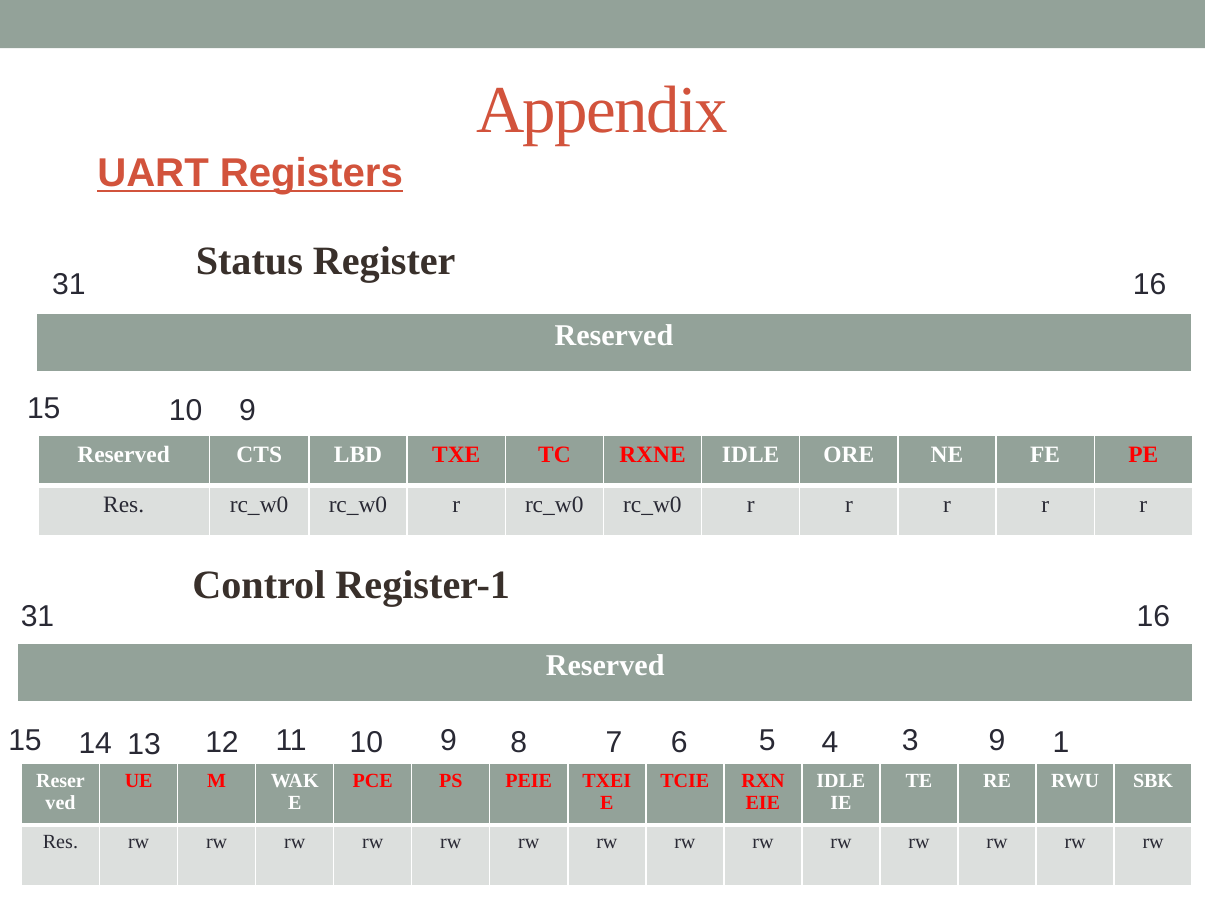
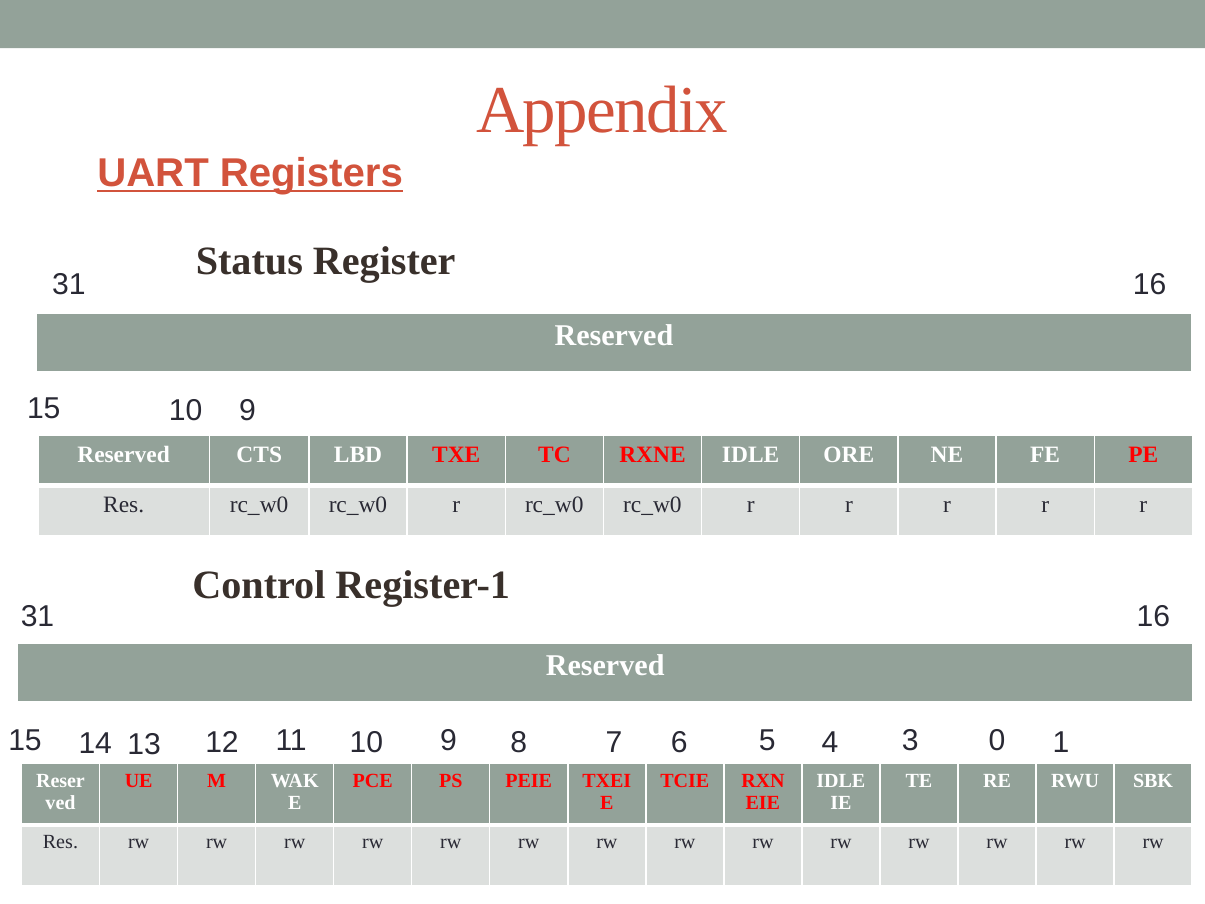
8 9: 9 -> 0 (997, 740)
